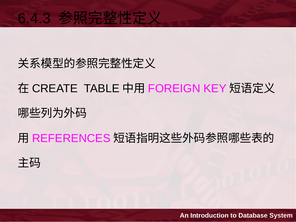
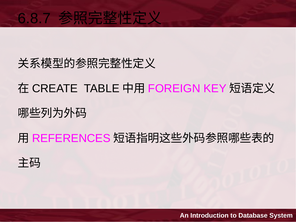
6.4.3: 6.4.3 -> 6.8.7 (34, 18)
